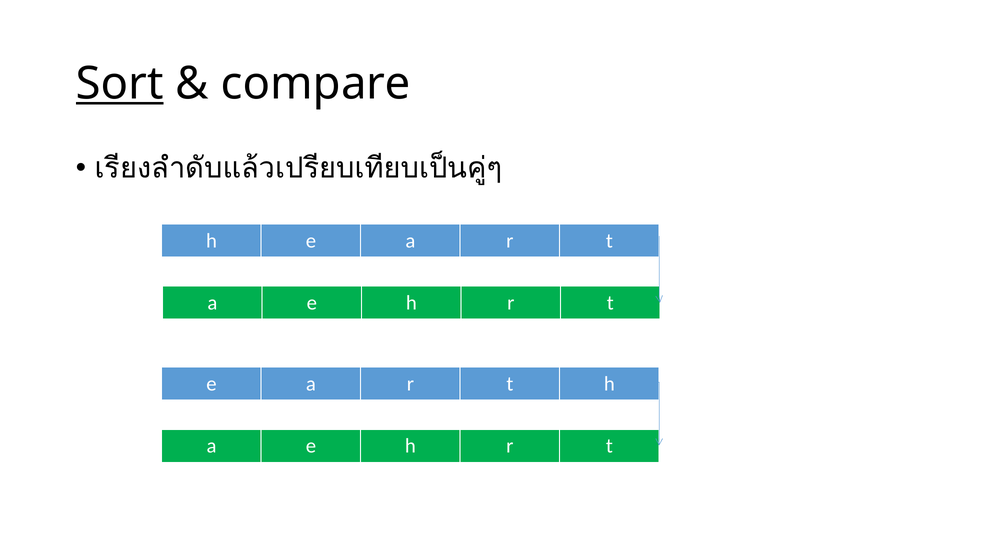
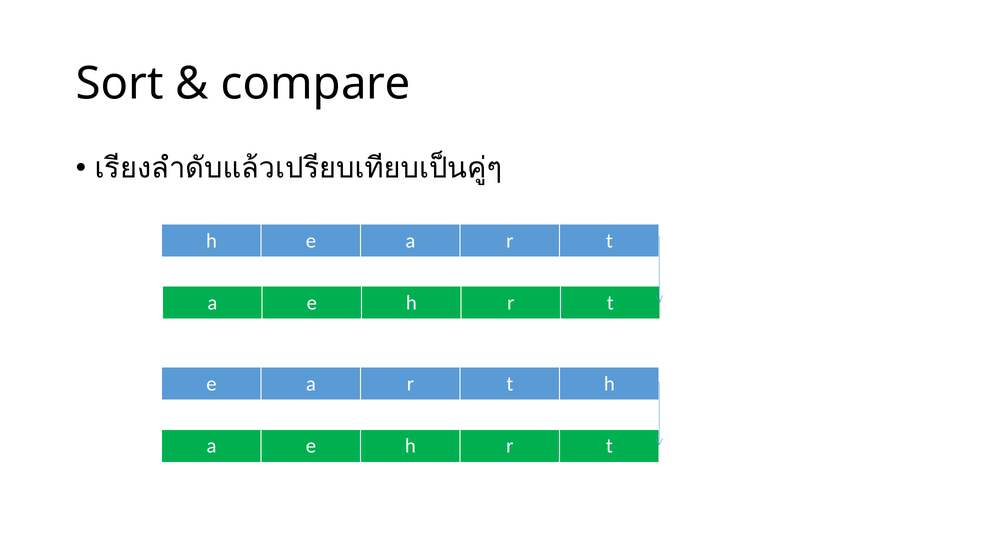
Sort underline: present -> none (120, 84)
